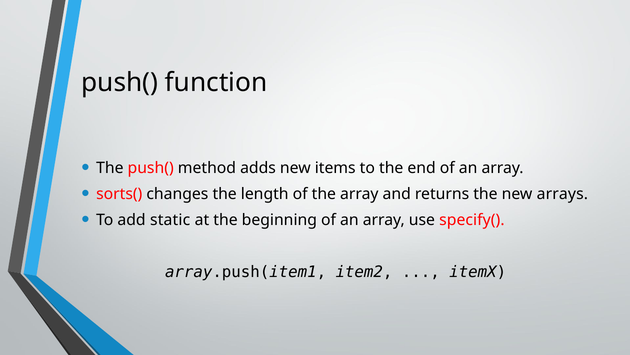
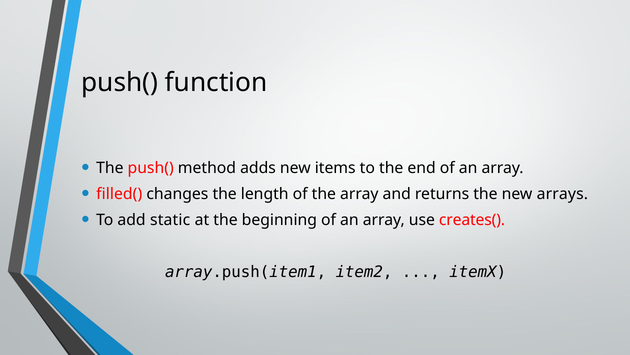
sorts(: sorts( -> filled( (119, 194)
specify(: specify( -> creates( (472, 220)
